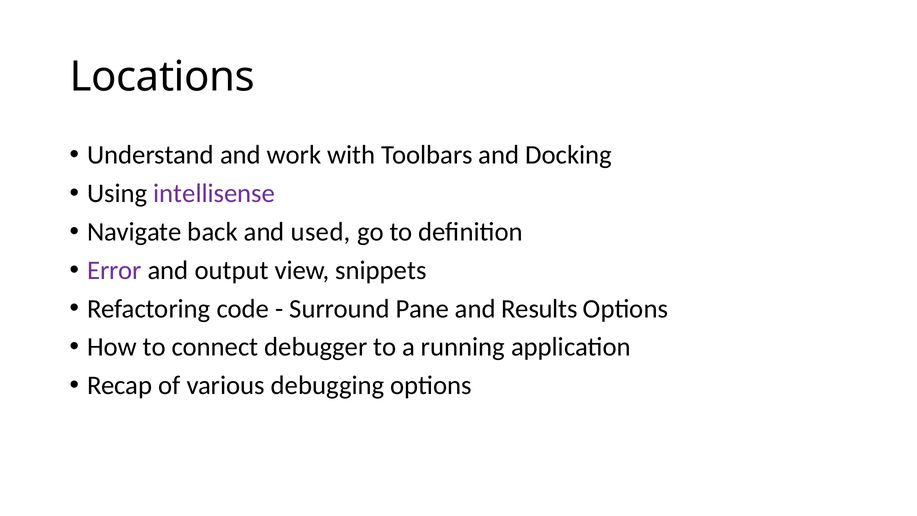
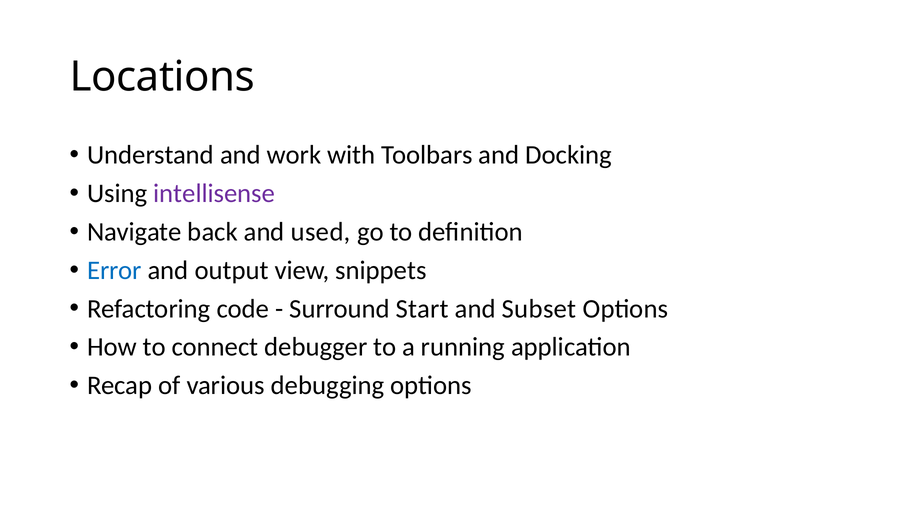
Error colour: purple -> blue (114, 270)
Pane: Pane -> Start (422, 309)
Results: Results -> Subset (539, 309)
